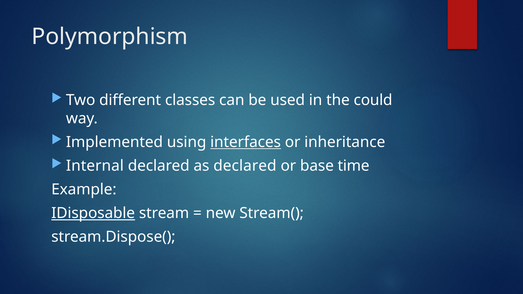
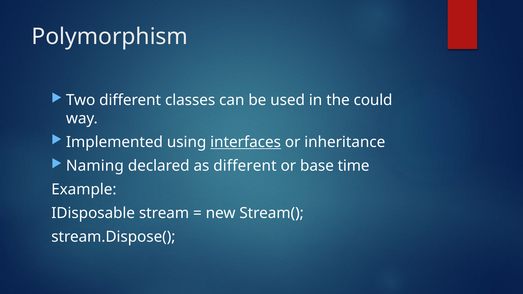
Internal: Internal -> Naming (95, 166)
as declared: declared -> different (245, 166)
IDisposable underline: present -> none (93, 213)
